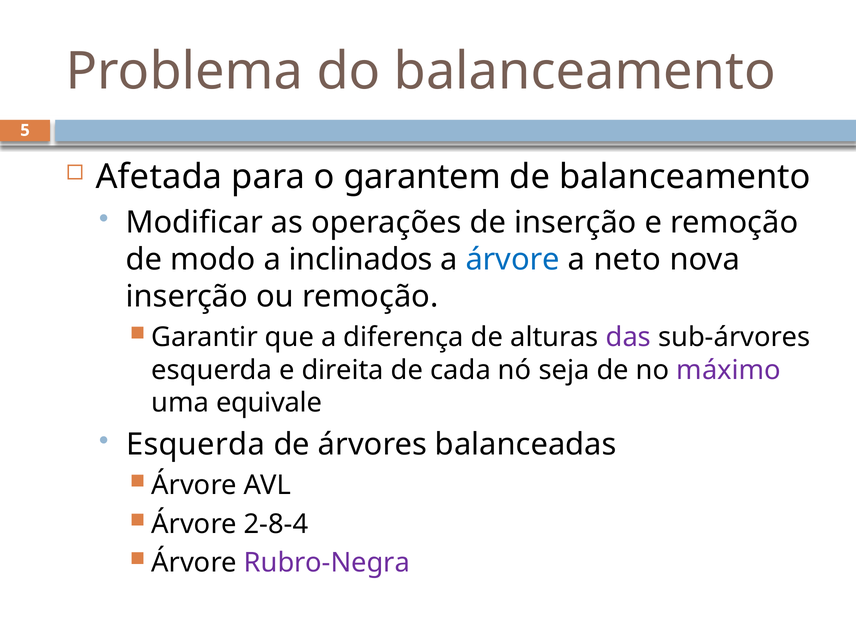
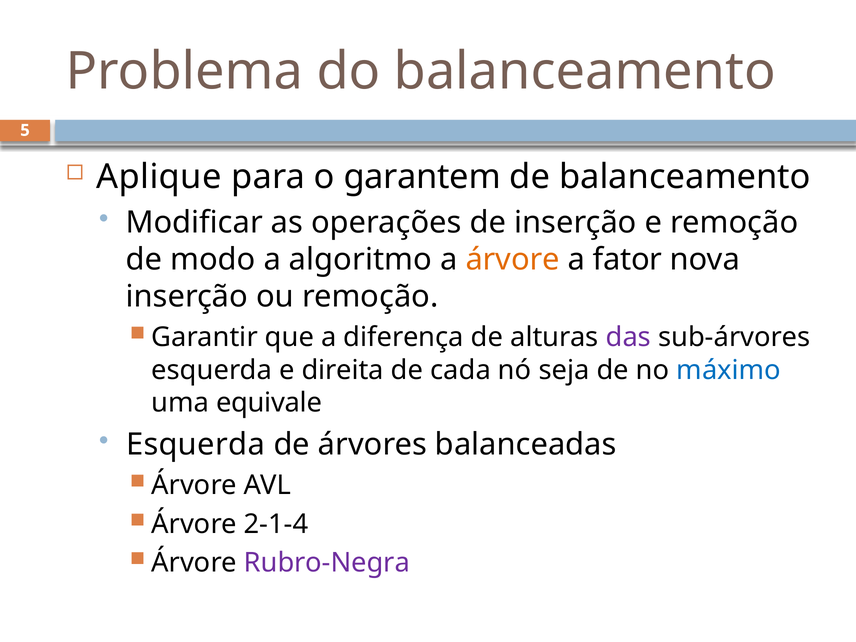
Afetada: Afetada -> Aplique (159, 177)
inclinados: inclinados -> algoritmo (361, 260)
árvore colour: blue -> orange (513, 260)
neto: neto -> fator (628, 260)
máximo colour: purple -> blue (729, 370)
2-8-4: 2-8-4 -> 2-1-4 (276, 524)
